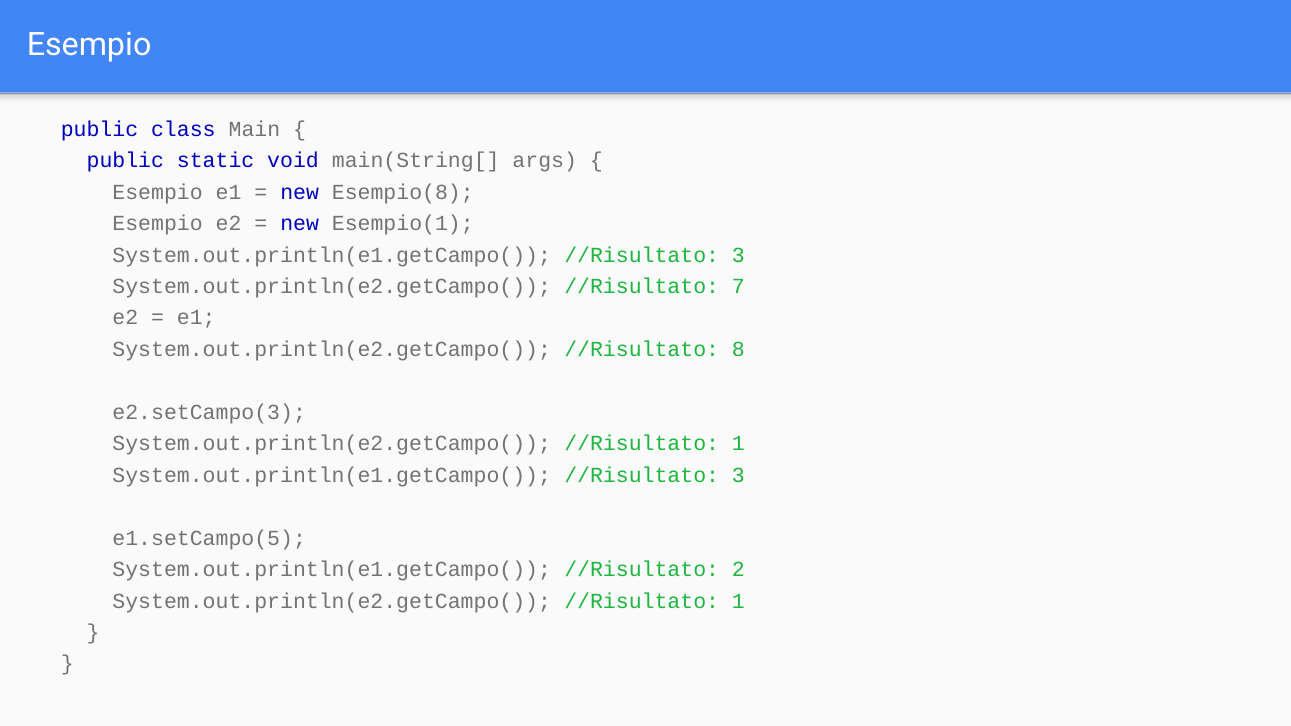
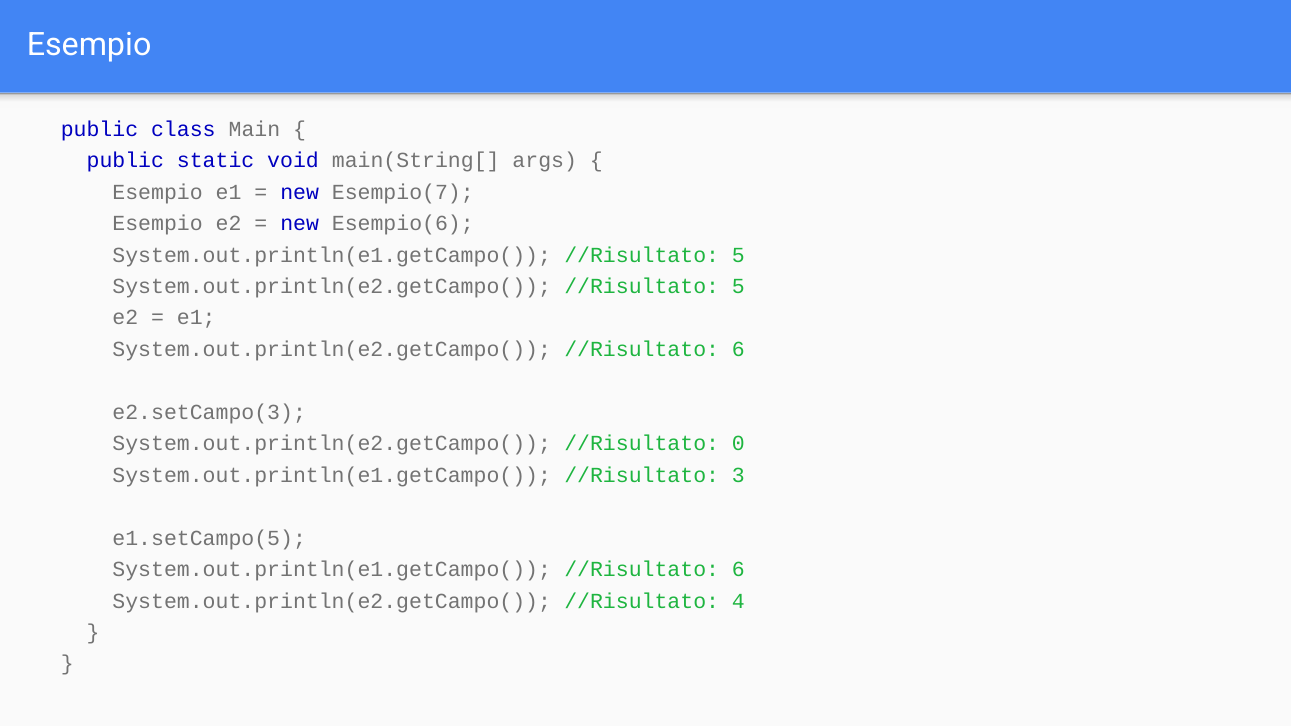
Esempio(8: Esempio(8 -> Esempio(7 (403, 192)
Esempio(1: Esempio(1 -> Esempio(6 (403, 224)
3: 3 -> 5 (738, 255)
System.out.println(e2.getCampo( //Risultato 7: 7 -> 5 (738, 287)
System.out.println(e2.getCampo( //Risultato 8: 8 -> 6 (738, 349)
1: 1 -> 0 (738, 444)
System.out.println(e1.getCampo( //Risultato 2: 2 -> 6 (738, 570)
1: 1 -> 4 (738, 601)
